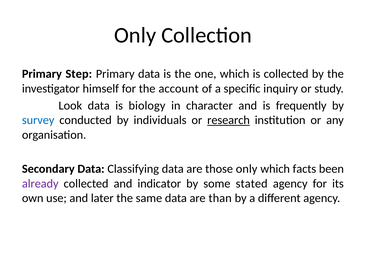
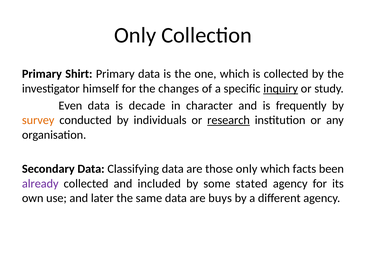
Step: Step -> Shirt (79, 74)
account: account -> changes (179, 89)
inquiry underline: none -> present (281, 89)
Look: Look -> Even (70, 106)
biology: biology -> decade (147, 106)
survey colour: blue -> orange (38, 120)
indicator: indicator -> included (159, 184)
than: than -> buys (220, 198)
